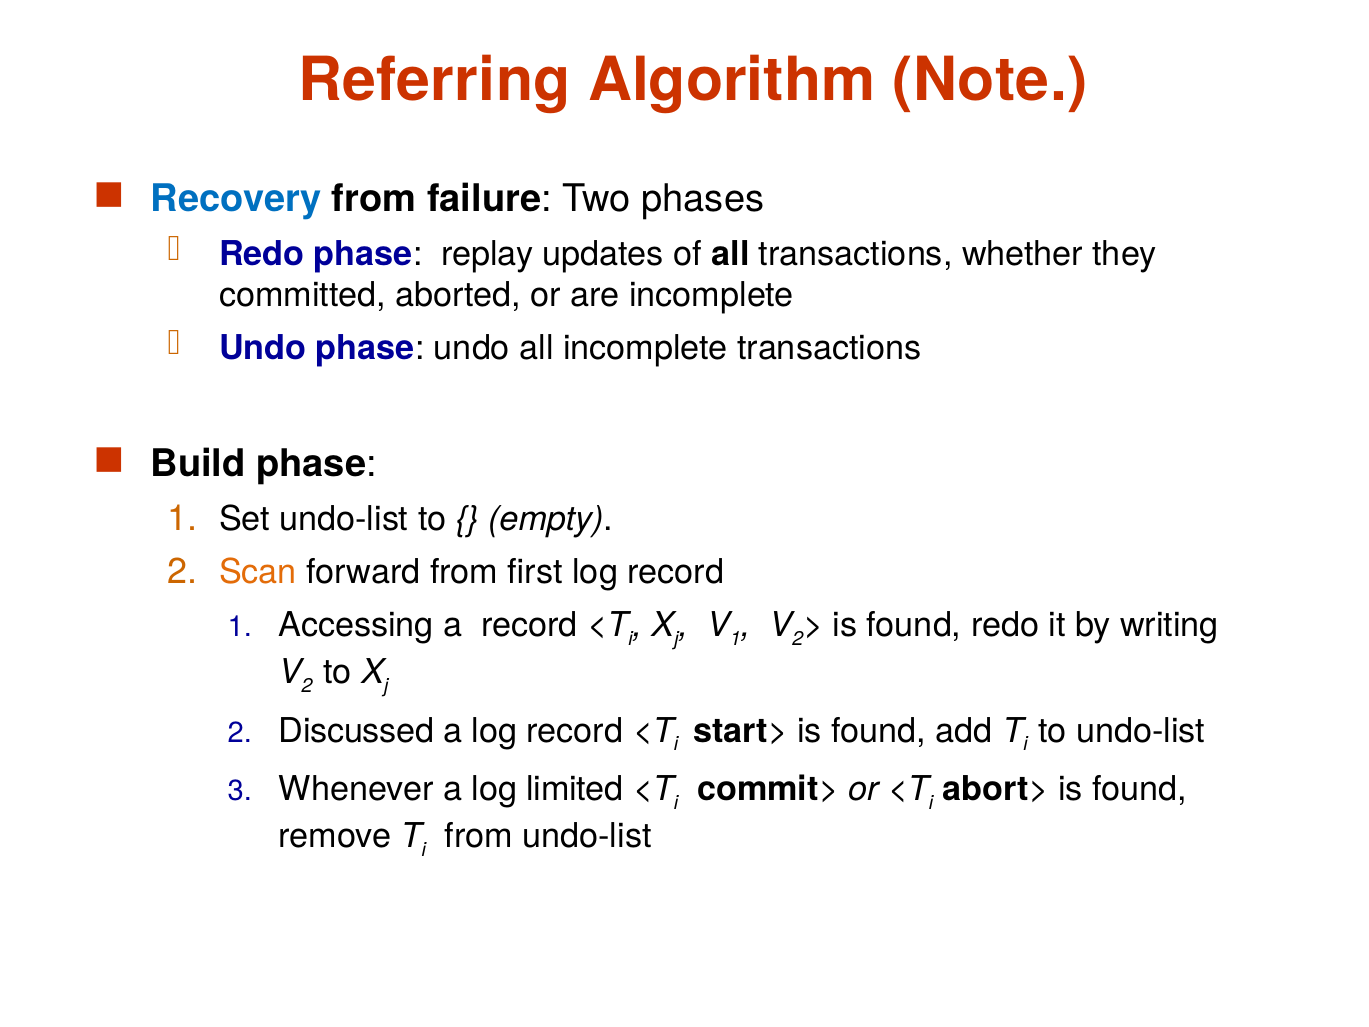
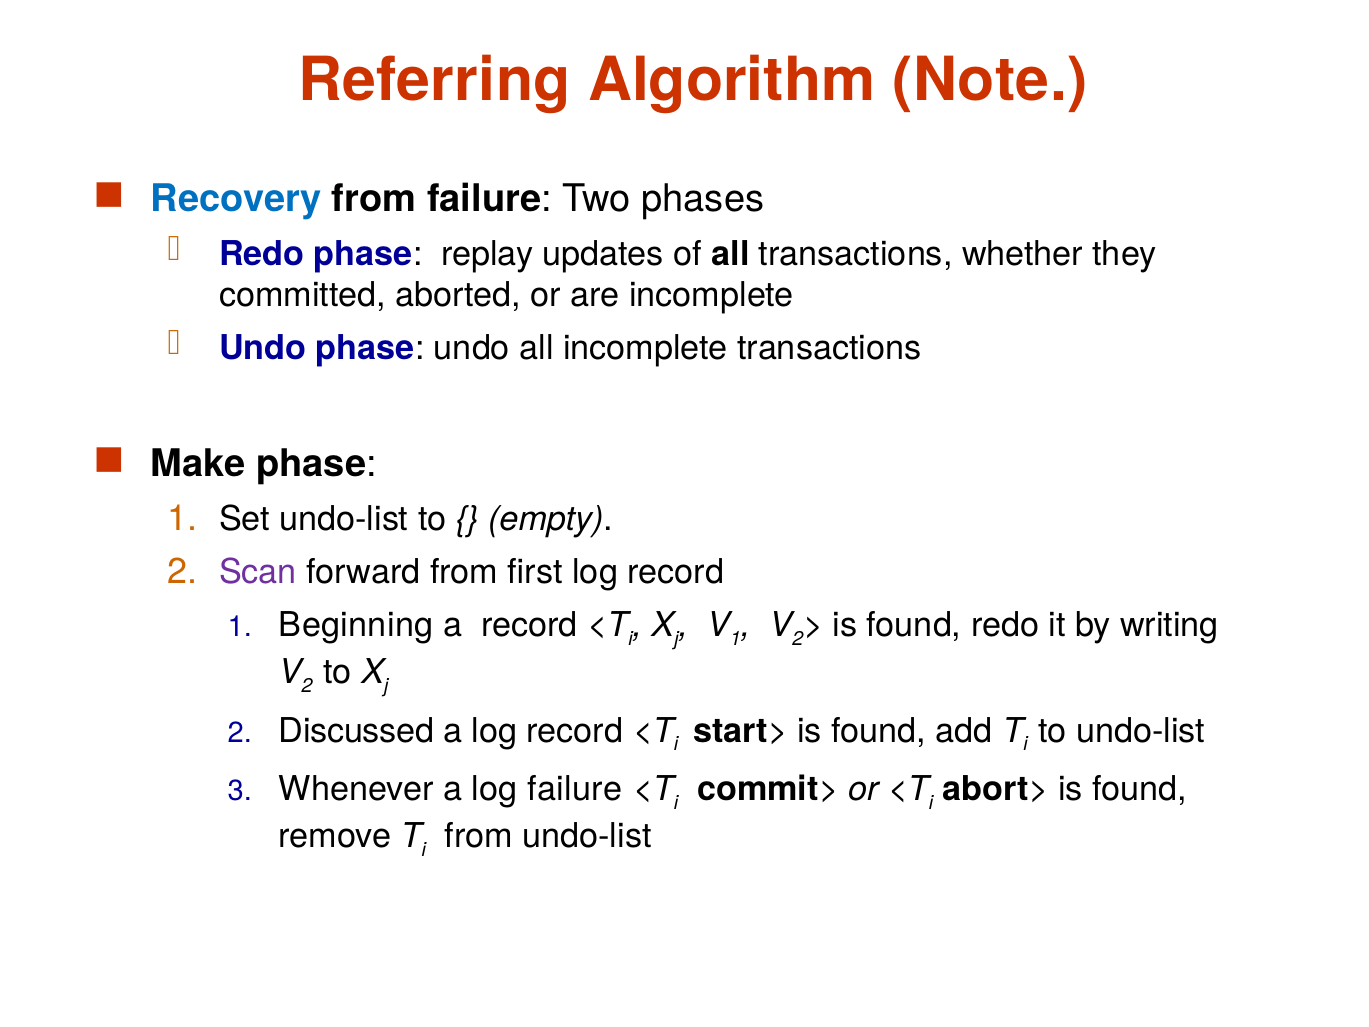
Build: Build -> Make (198, 464)
Scan colour: orange -> purple (258, 572)
Accessing: Accessing -> Beginning (356, 625)
log limited: limited -> failure (575, 789)
